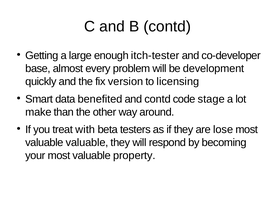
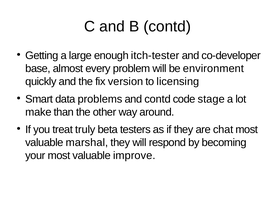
development: development -> environment (213, 69)
benefited: benefited -> problems (100, 99)
with: with -> truly (85, 130)
lose: lose -> chat (223, 130)
valuable valuable: valuable -> marshal (87, 143)
property: property -> improve (134, 156)
